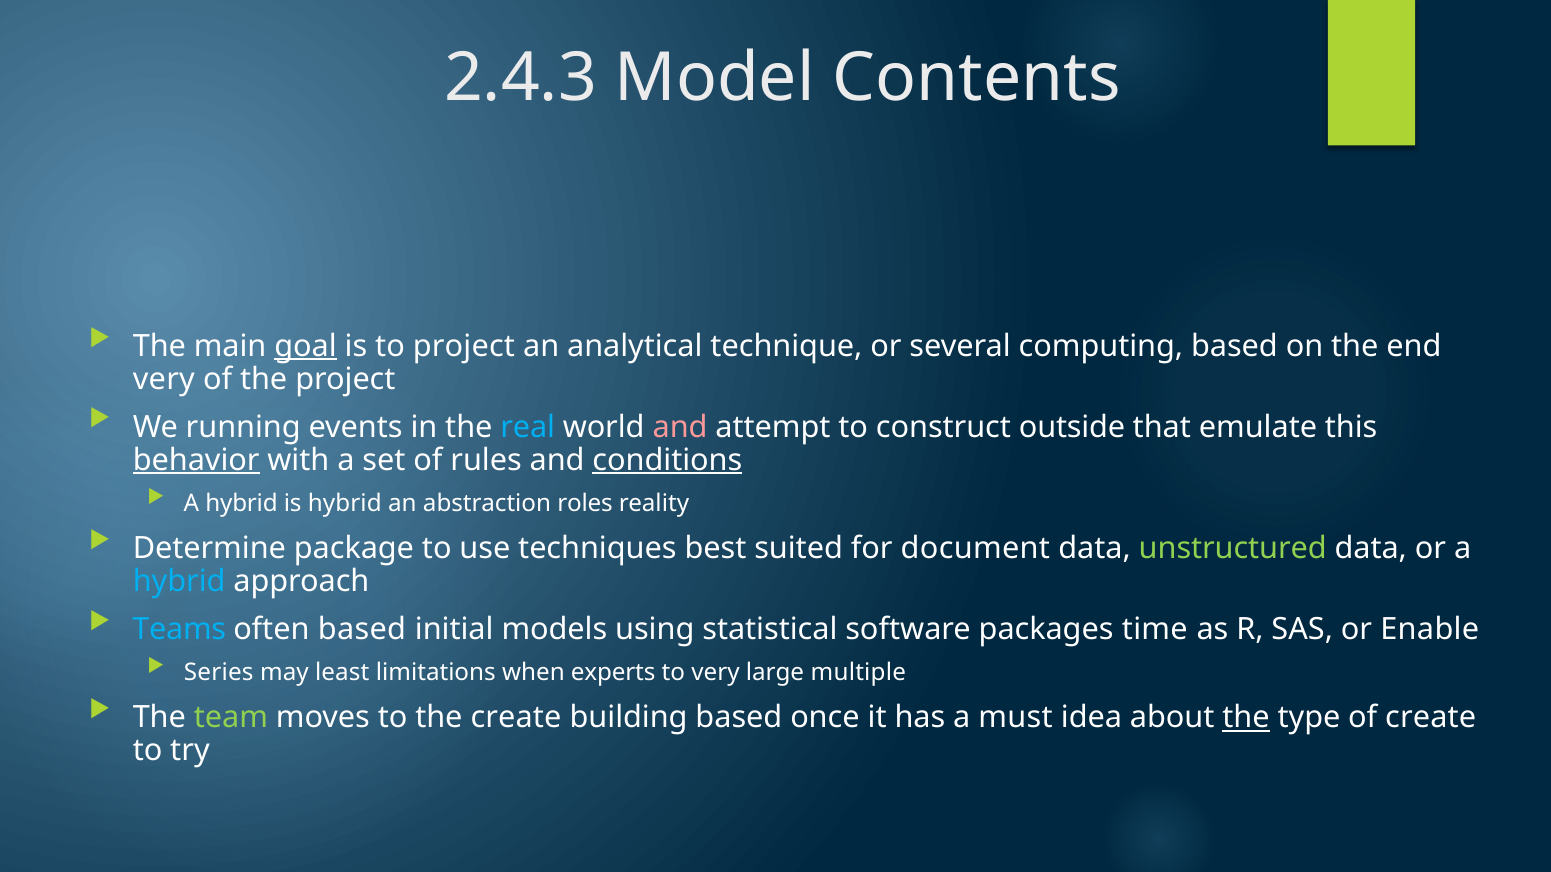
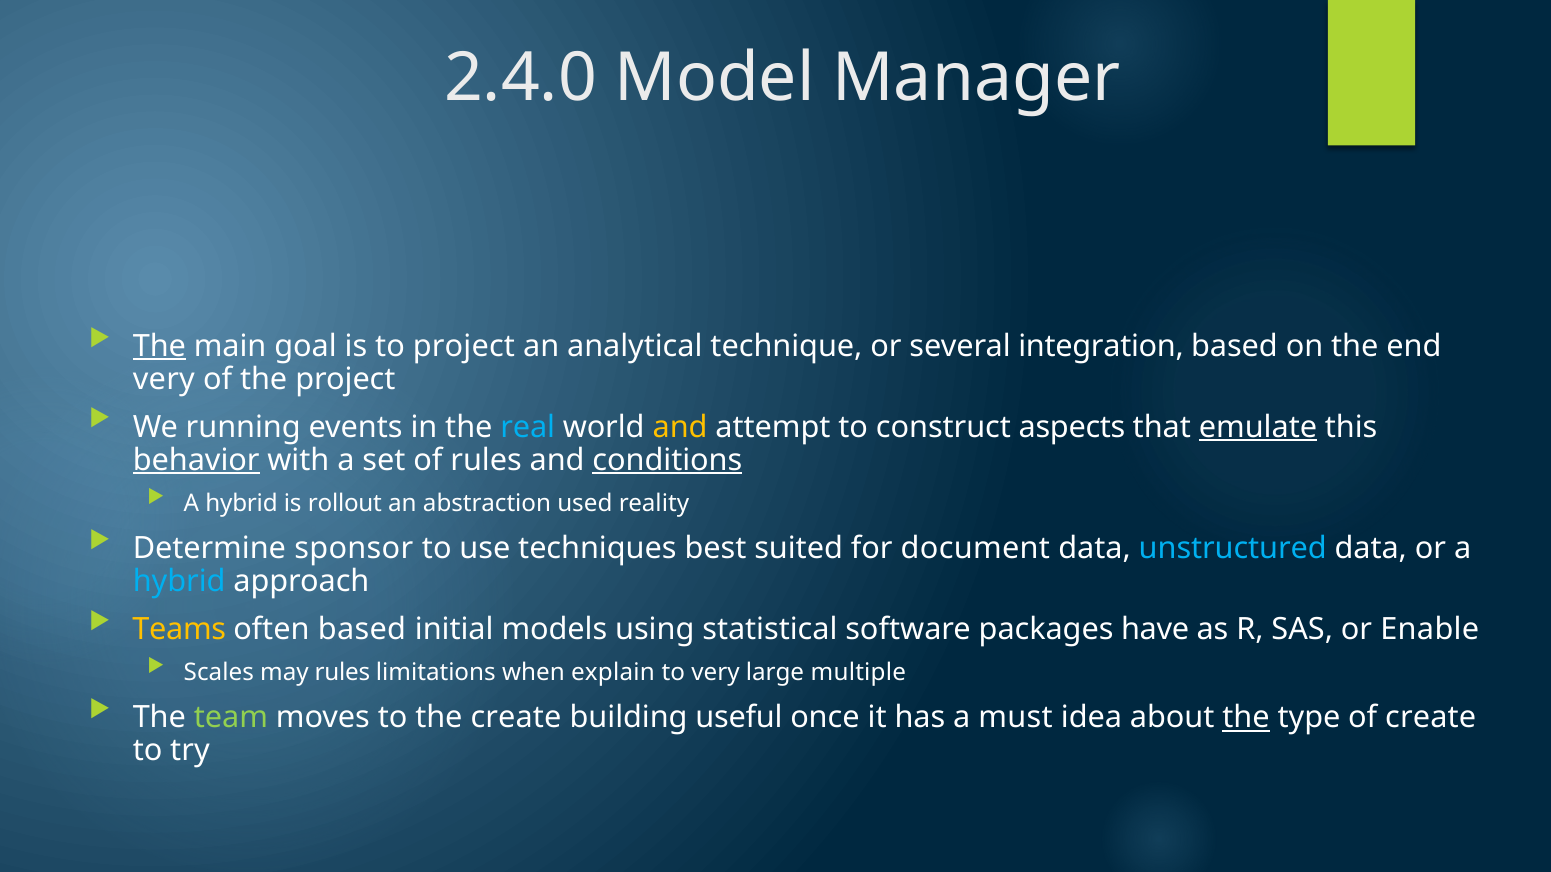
2.4.3: 2.4.3 -> 2.4.0 (521, 79)
Contents: Contents -> Manager (977, 79)
The underline: none -> present (159, 346)
goal underline: present -> none (306, 346)
computing: computing -> integration (1101, 346)
and colour: pink -> yellow (680, 427)
outside: outside -> aspects (1072, 427)
emulate underline: none -> present (1258, 427)
is hybrid: hybrid -> rollout (345, 504)
roles: roles -> used (585, 504)
package: package -> sponsor (354, 549)
unstructured colour: light green -> light blue (1233, 549)
Teams colour: light blue -> yellow (179, 629)
time: time -> have (1155, 629)
Series: Series -> Scales (219, 673)
may least: least -> rules (342, 673)
experts: experts -> explain (613, 673)
building based: based -> useful (739, 718)
